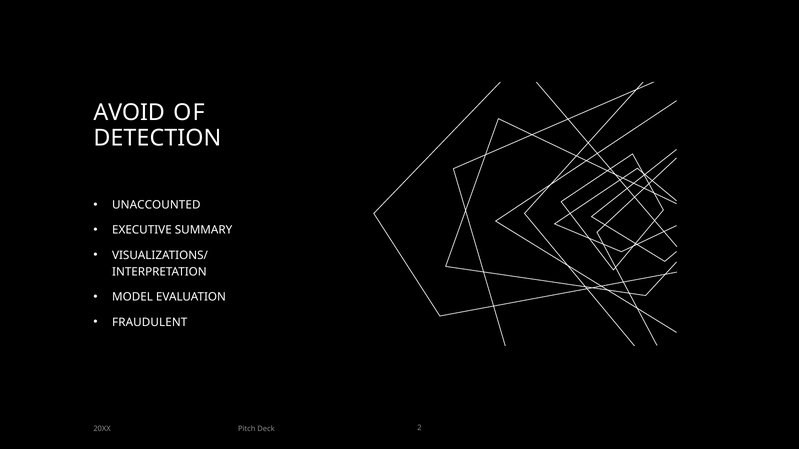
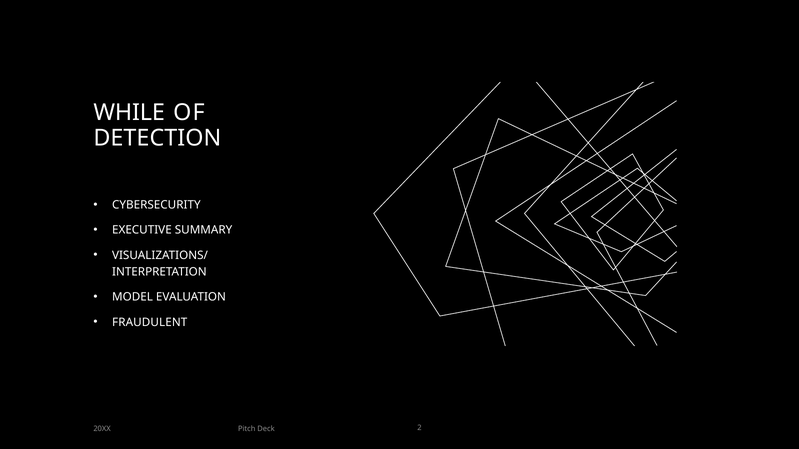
AVOID: AVOID -> WHILE (129, 113)
UNACCOUNTED: UNACCOUNTED -> CYBERSECURITY (156, 205)
